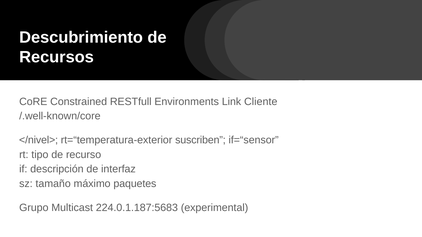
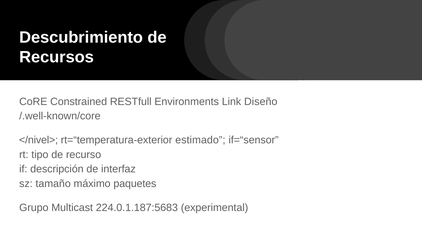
Cliente: Cliente -> Diseño (261, 102)
suscriben: suscriben -> estimado (200, 140)
